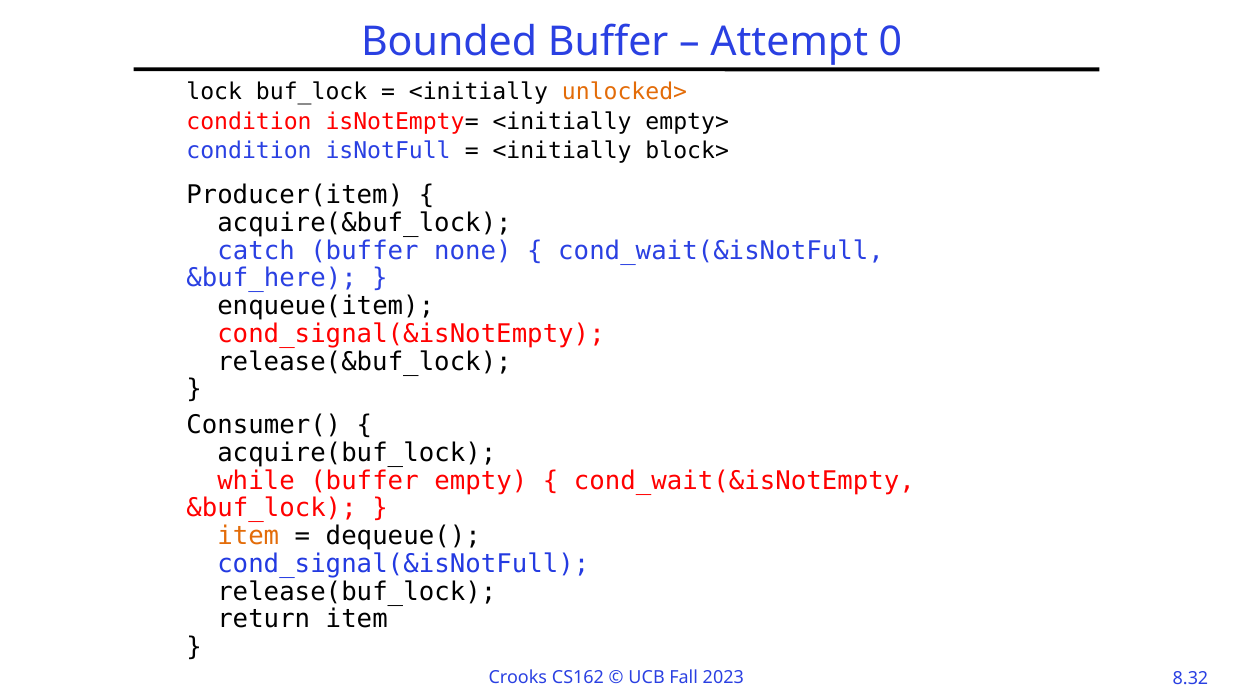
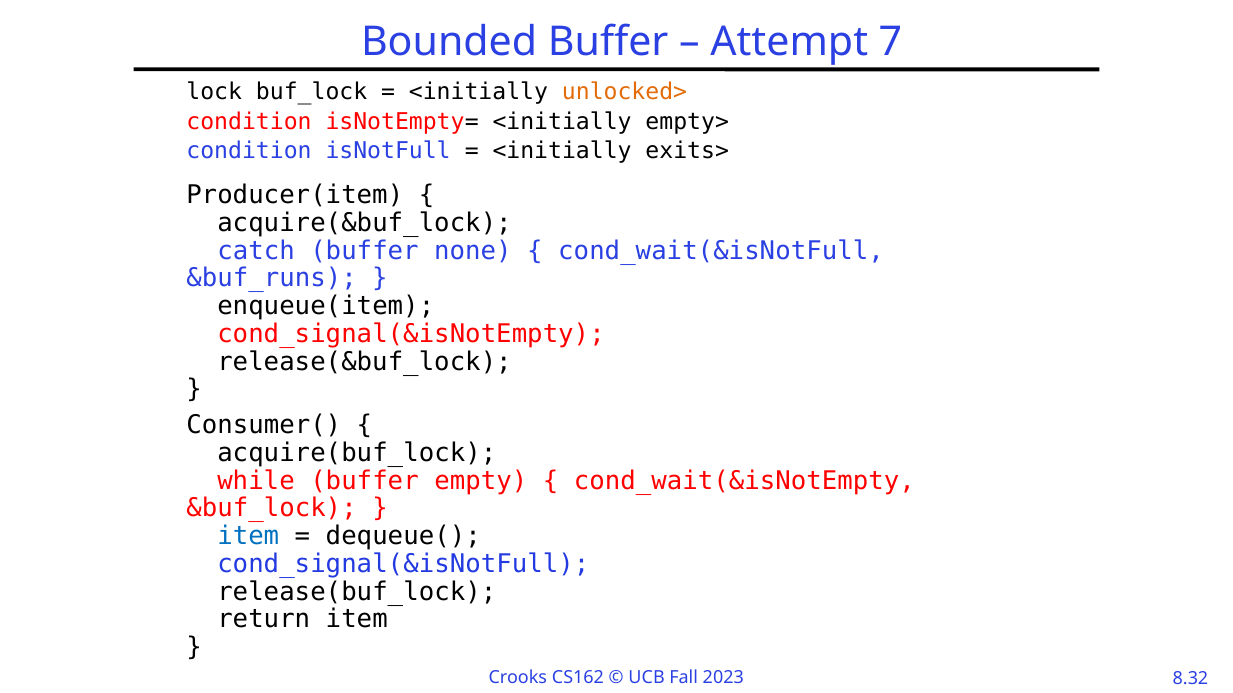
0: 0 -> 7 (891, 42)
block>: block> -> exits> (687, 151)
&buf_here: &buf_here -> &buf_runs (272, 279)
item colour: orange -> blue (248, 537)
